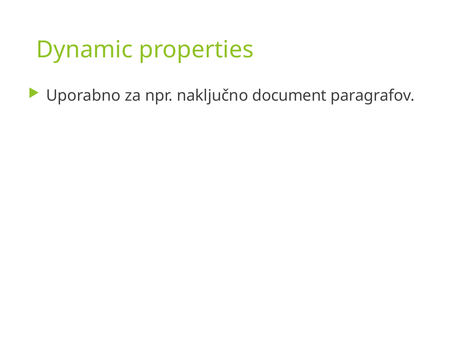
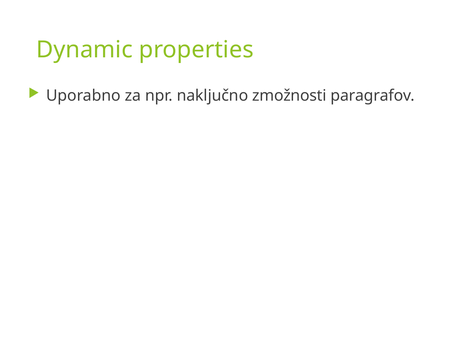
document: document -> zmožnosti (289, 96)
